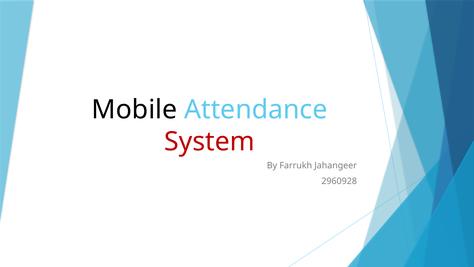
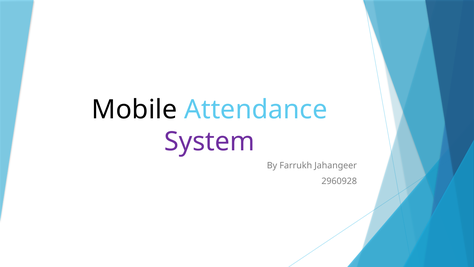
System colour: red -> purple (210, 142)
